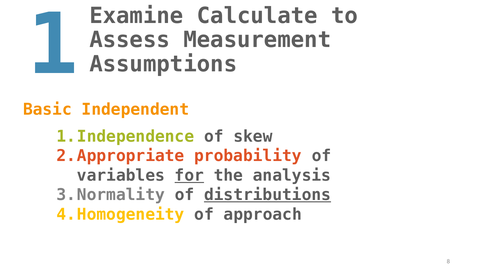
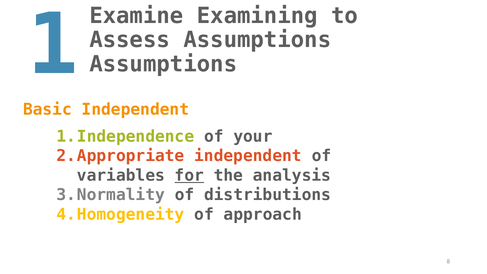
Calculate: Calculate -> Examining (257, 16)
Assess Measurement: Measurement -> Assumptions (257, 40)
skew: skew -> your (253, 136)
probability: probability -> independent (248, 156)
distributions underline: present -> none (268, 195)
